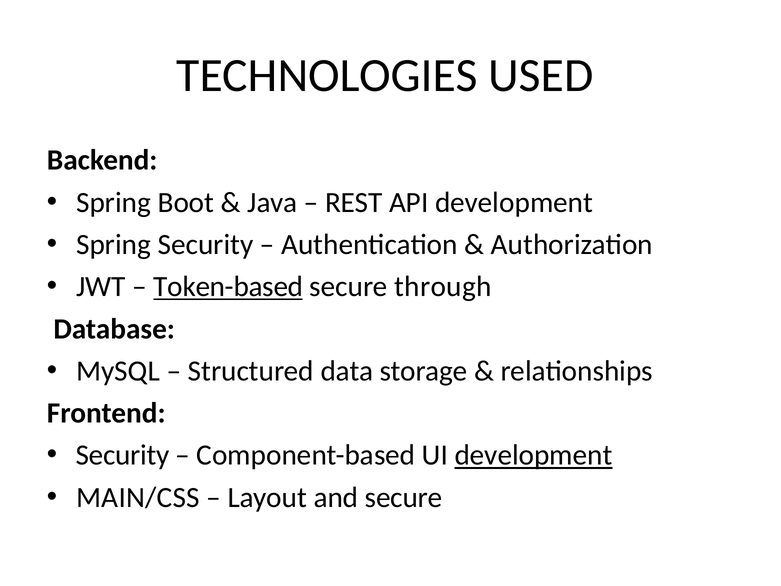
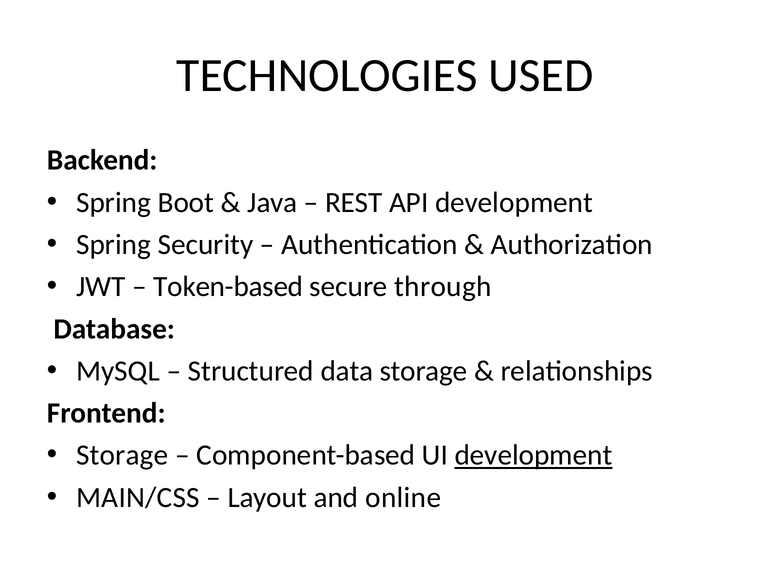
Token-based underline: present -> none (228, 287)
Security: Security -> Storage (122, 455)
and secure: secure -> online (403, 497)
